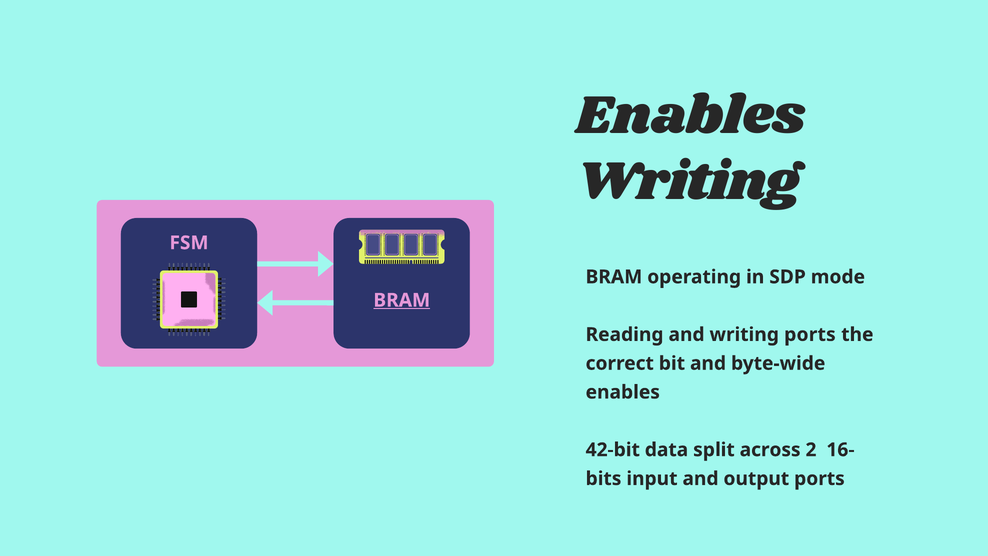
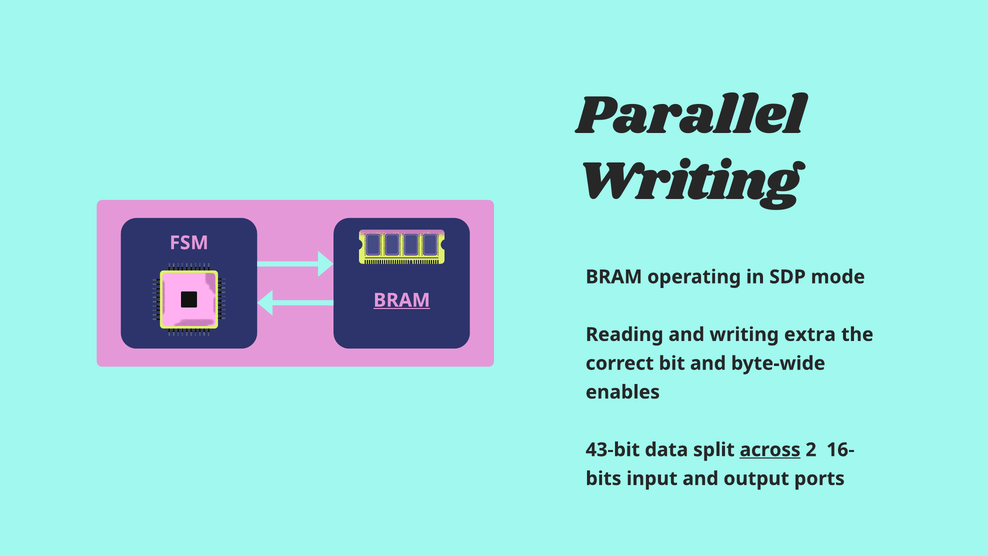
Enables: Enables -> Parallel (691, 115)
writing ports: ports -> extra (810, 334)
42-bit: 42-bit -> 43-bit (613, 450)
across underline: none -> present (770, 450)
